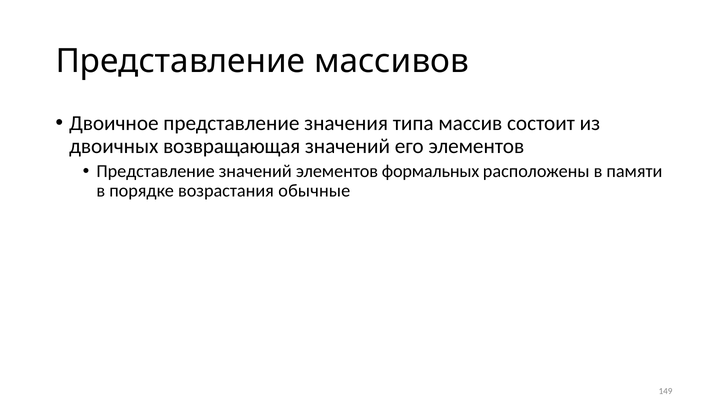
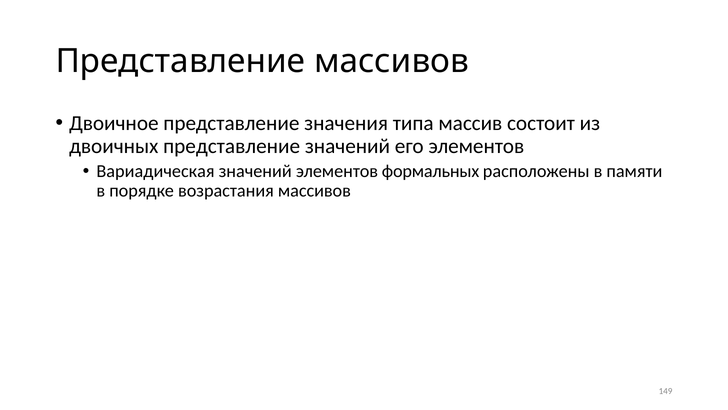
двоичных возвращающая: возвращающая -> представление (232, 146)
Представление: Представление -> Вариадическая (156, 171)
возрастания обычные: обычные -> массивов (314, 191)
